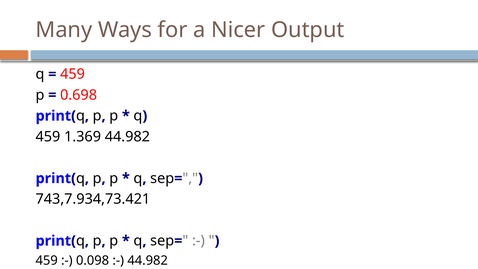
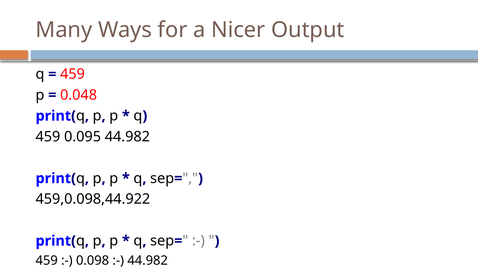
0.698: 0.698 -> 0.048 (79, 95)
1.369: 1.369 -> 0.095 (83, 137)
743,7.934,73.421: 743,7.934,73.421 -> 459,0.098,44.922 (93, 199)
